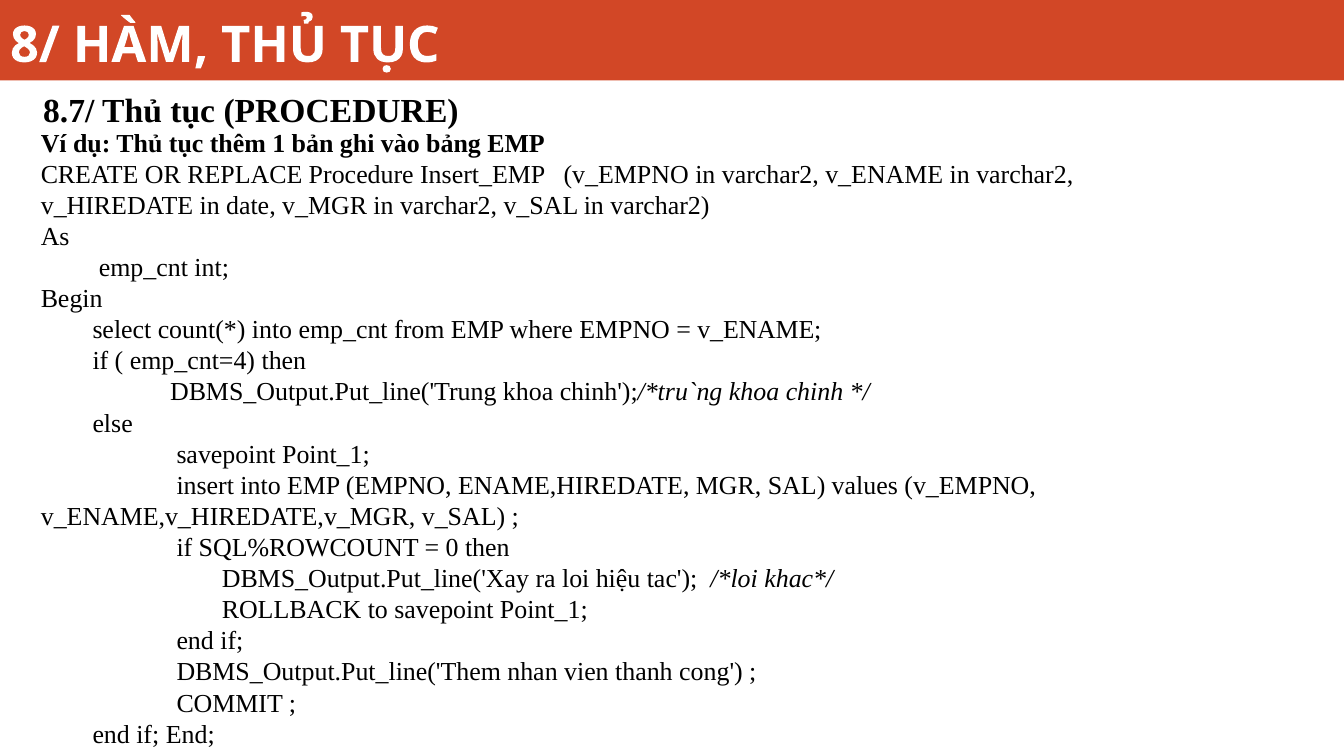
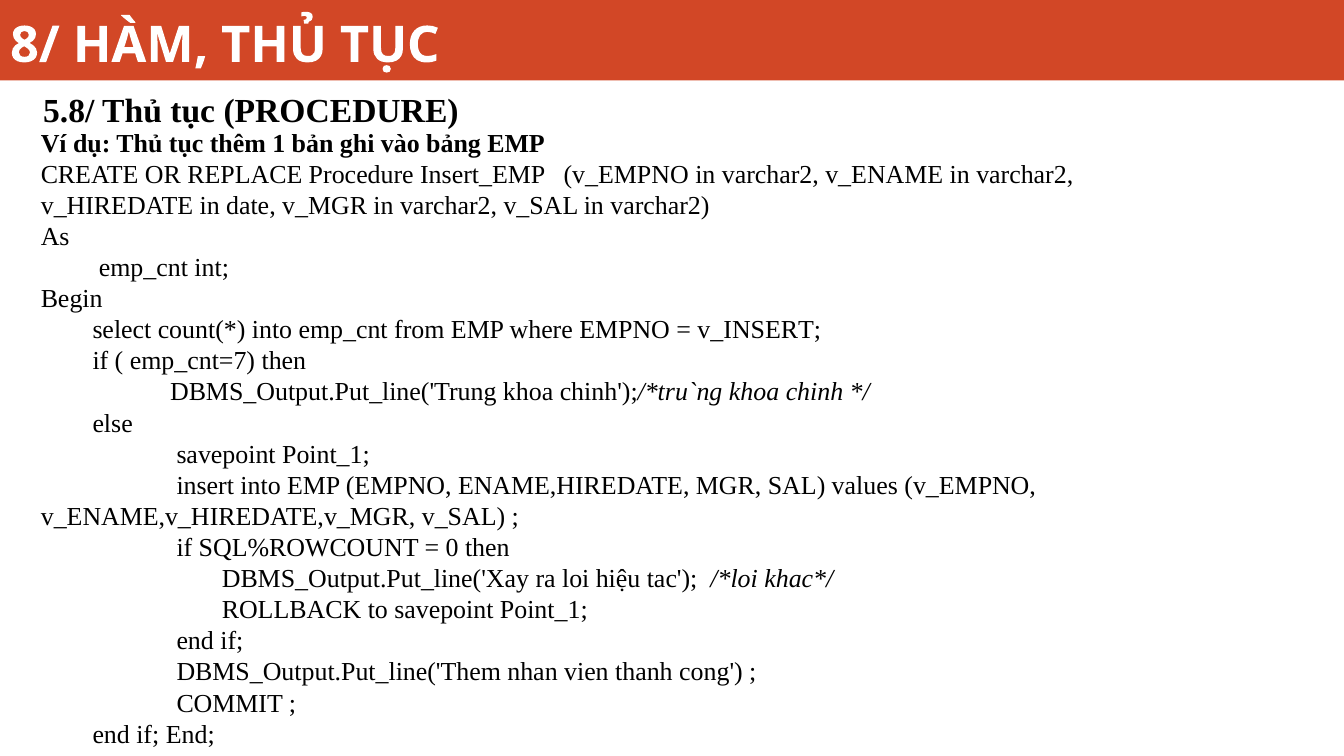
8.7/: 8.7/ -> 5.8/ (69, 111)
v_ENAME: v_ENAME -> v_INSERT (759, 330)
emp_cnt=4: emp_cnt=4 -> emp_cnt=7 (192, 361)
